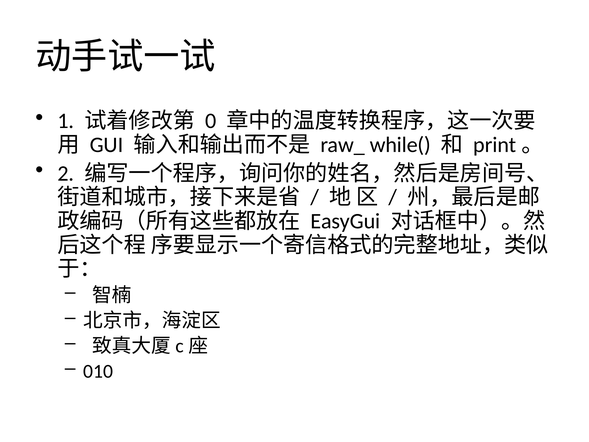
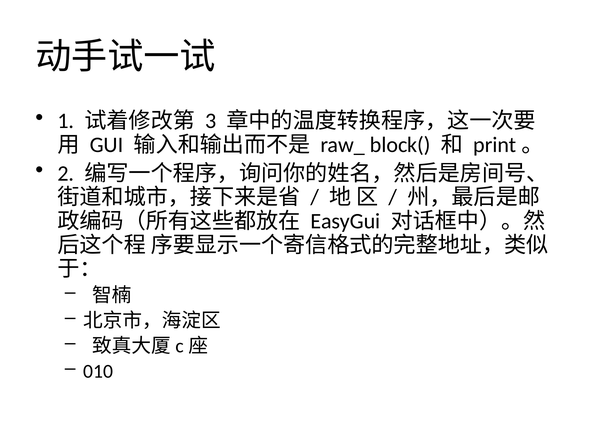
0: 0 -> 3 (211, 121)
while(: while( -> block( (400, 145)
